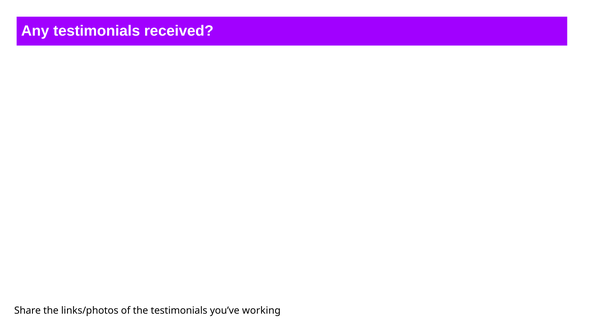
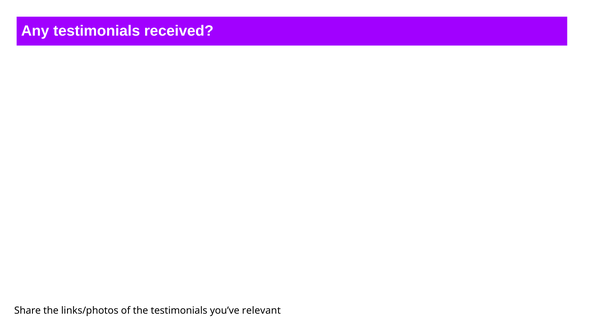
working: working -> relevant (261, 310)
